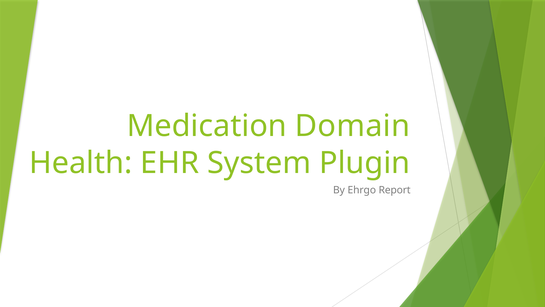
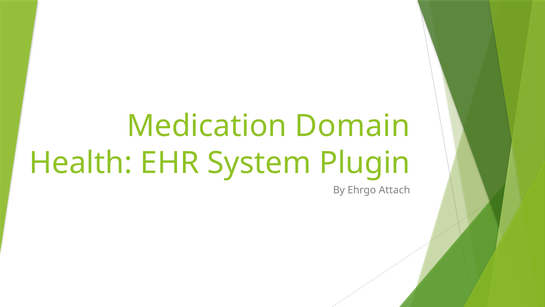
Report: Report -> Attach (394, 190)
